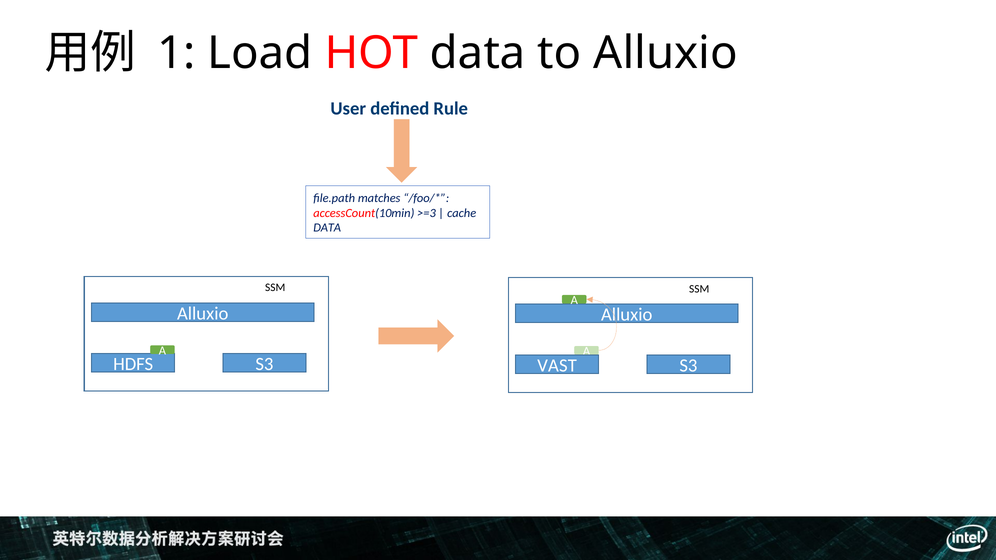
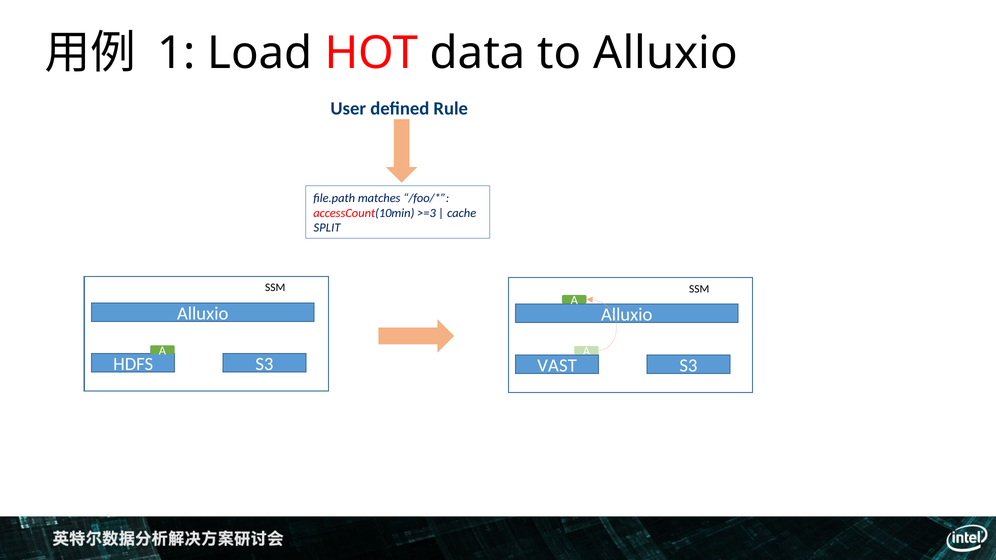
DATA: DATA -> SPLIT (327, 228)
